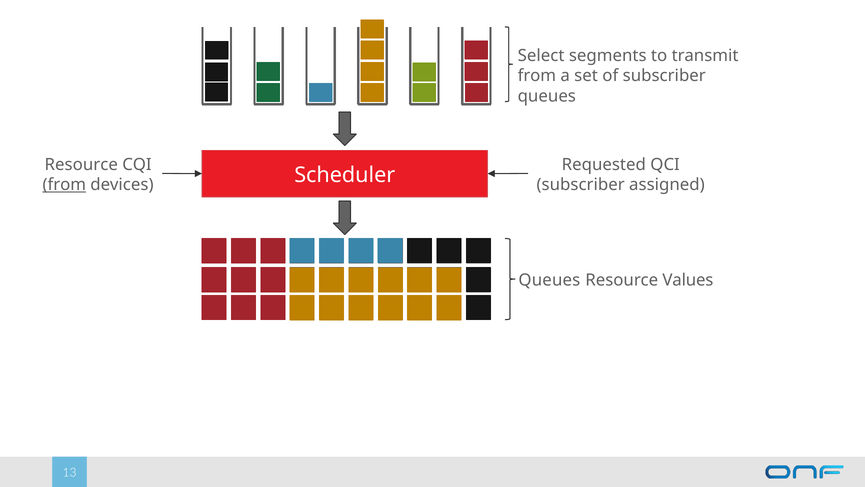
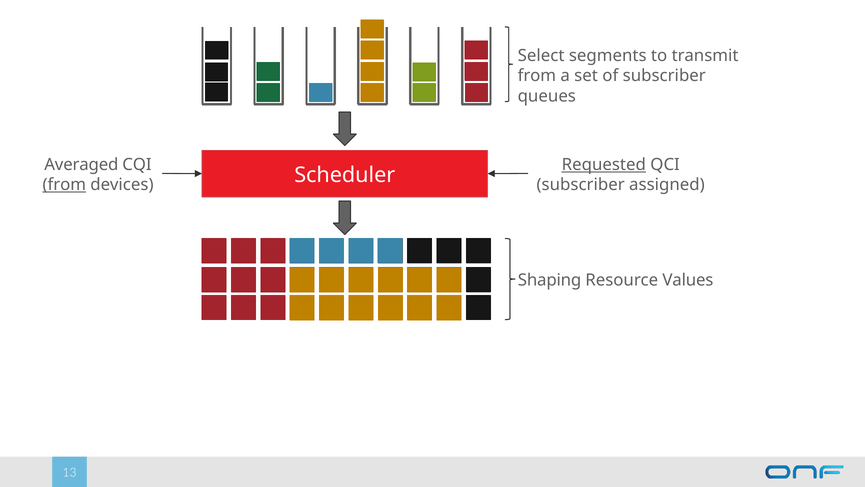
Resource: Resource -> Averaged (81, 164)
Requested underline: none -> present (604, 164)
Queues: Queues -> Shaping (550, 280)
